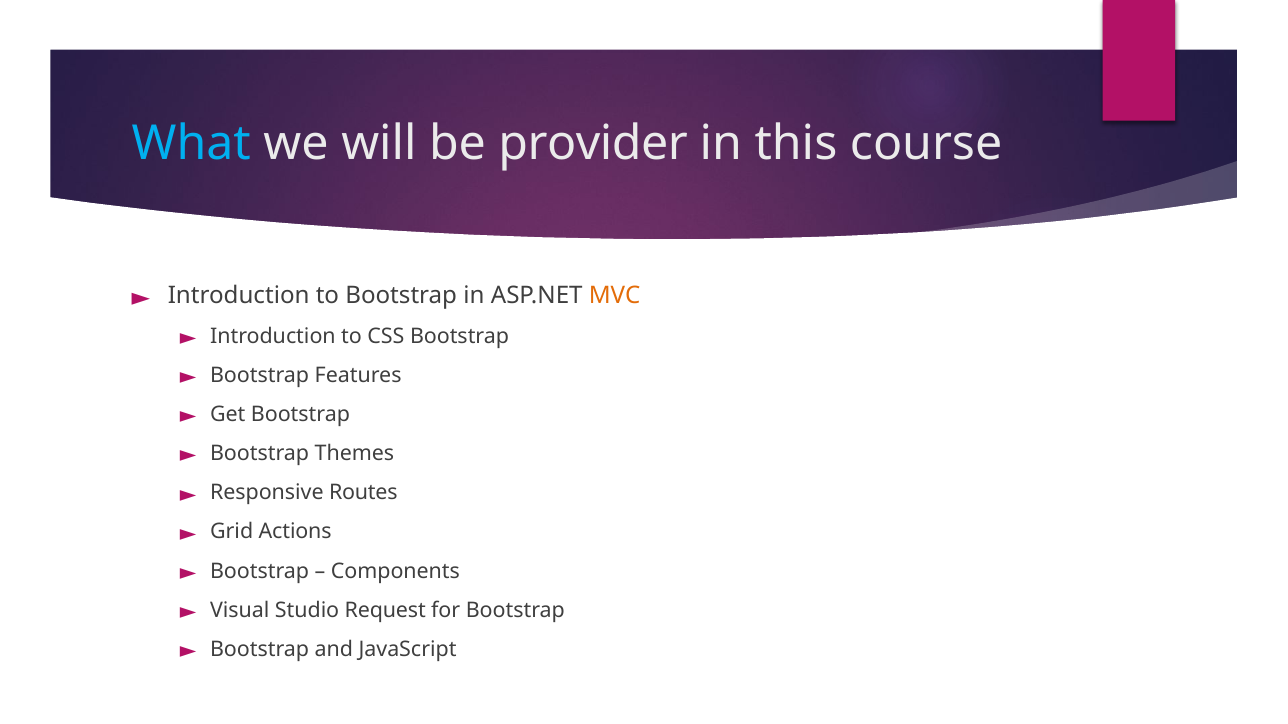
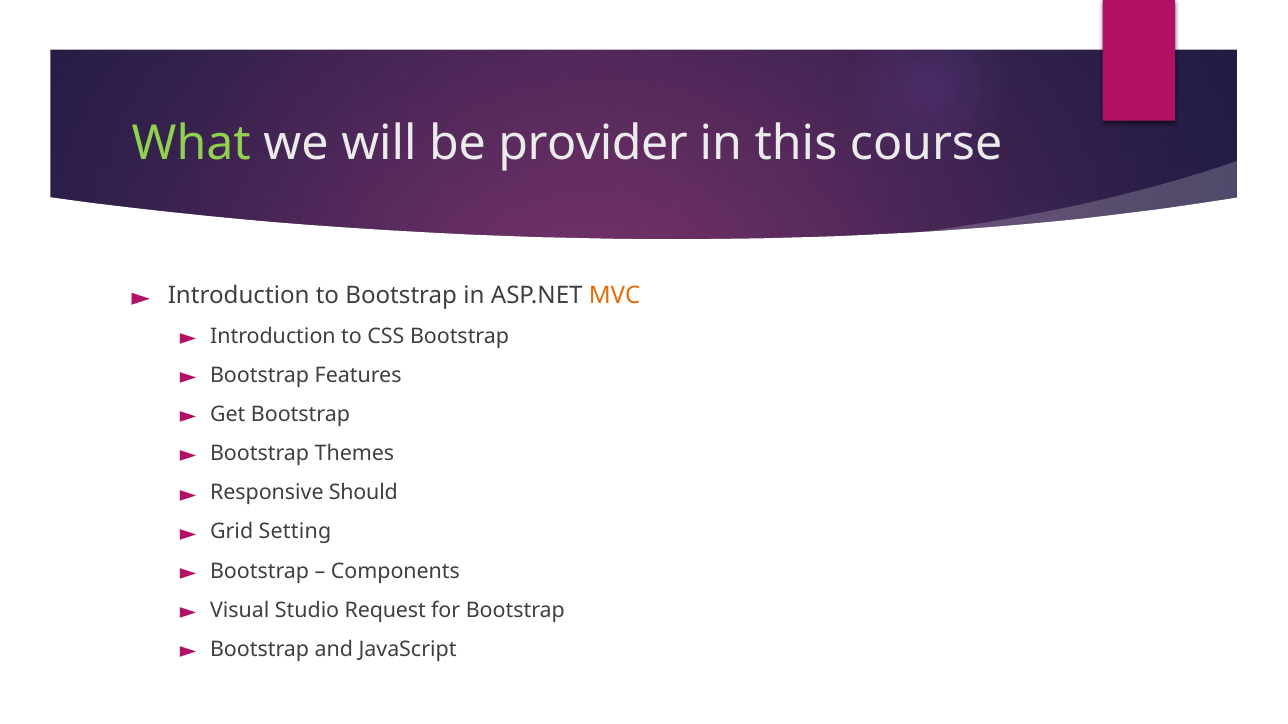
What colour: light blue -> light green (191, 144)
Routes: Routes -> Should (363, 493)
Actions: Actions -> Setting (295, 532)
